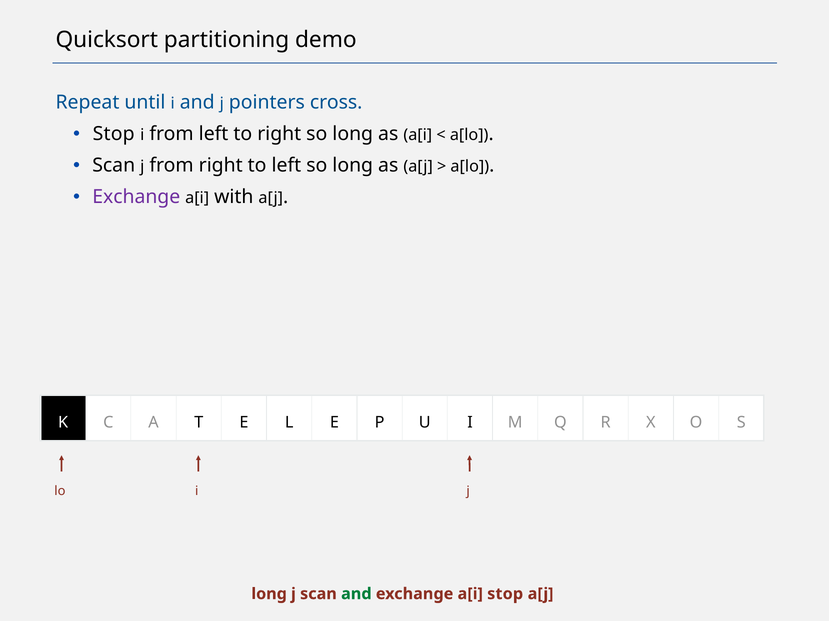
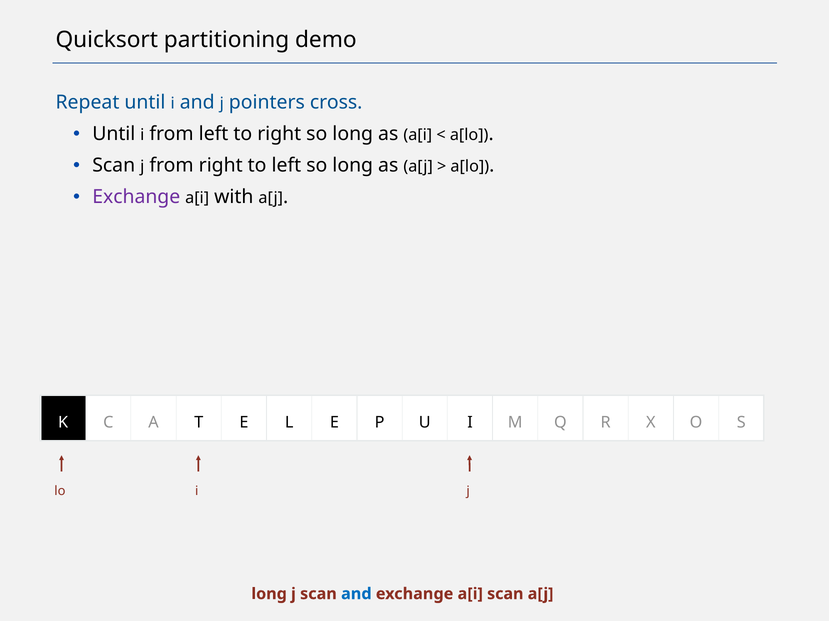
Stop: Stop -> Until (114, 134)
and colour: green -> blue (356, 595)
a[i stop: stop -> scan (505, 595)
